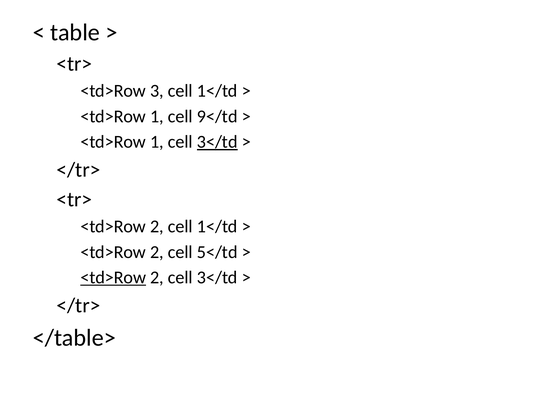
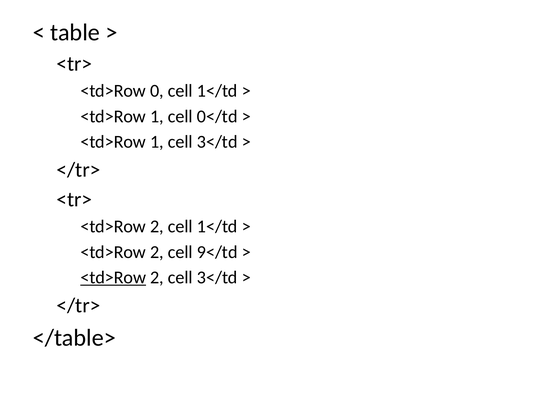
3: 3 -> 0 (157, 91)
9</td: 9</td -> 0</td (217, 116)
3</td underline: present -> none (217, 142)
5</td: 5</td -> 9</td (217, 252)
